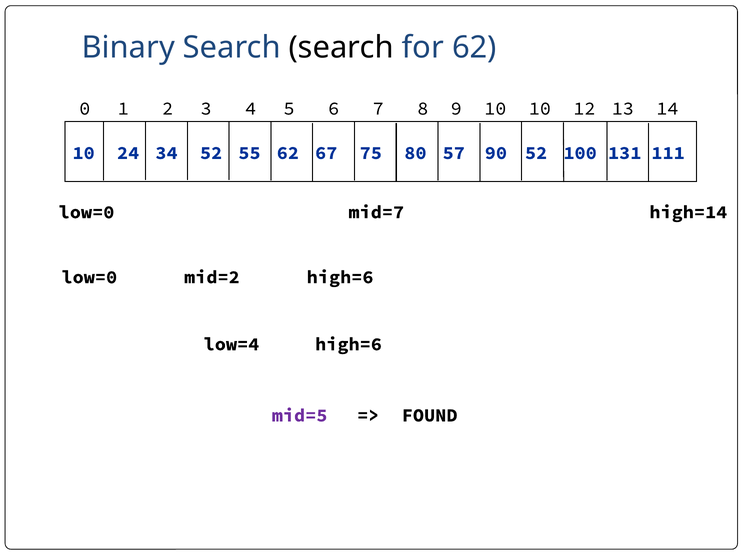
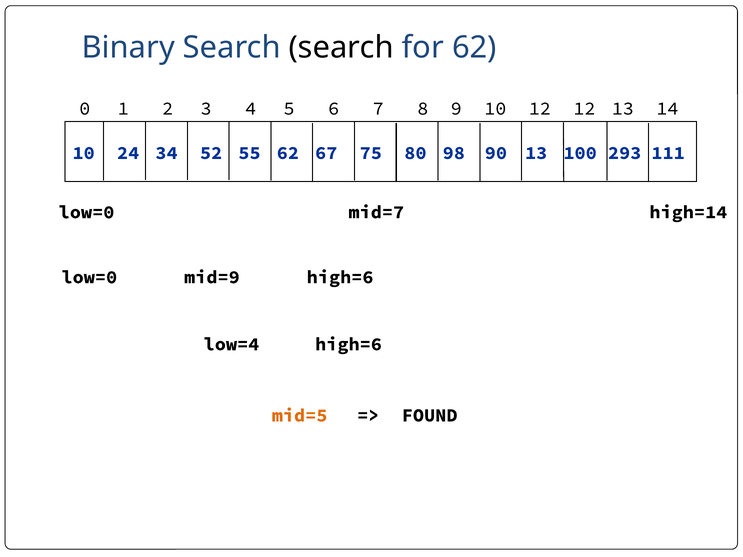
10 10: 10 -> 12 (540, 108)
57: 57 -> 98 (454, 153)
90 52: 52 -> 13 (536, 153)
131: 131 -> 293 (625, 153)
mid=2: mid=2 -> mid=9 (212, 277)
mid=5 colour: purple -> orange (300, 416)
